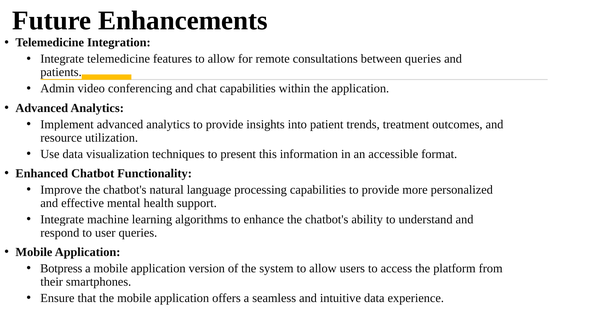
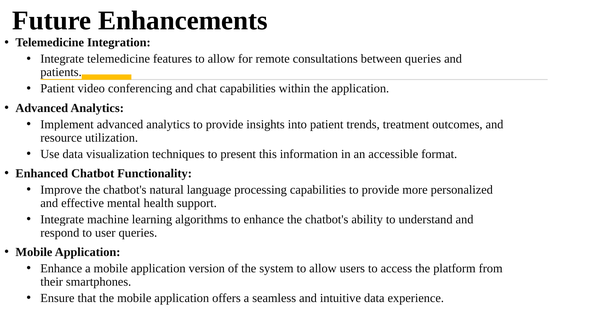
Admin: Admin -> Patient (57, 89)
Botpress: Botpress -> Enhance (61, 268)
